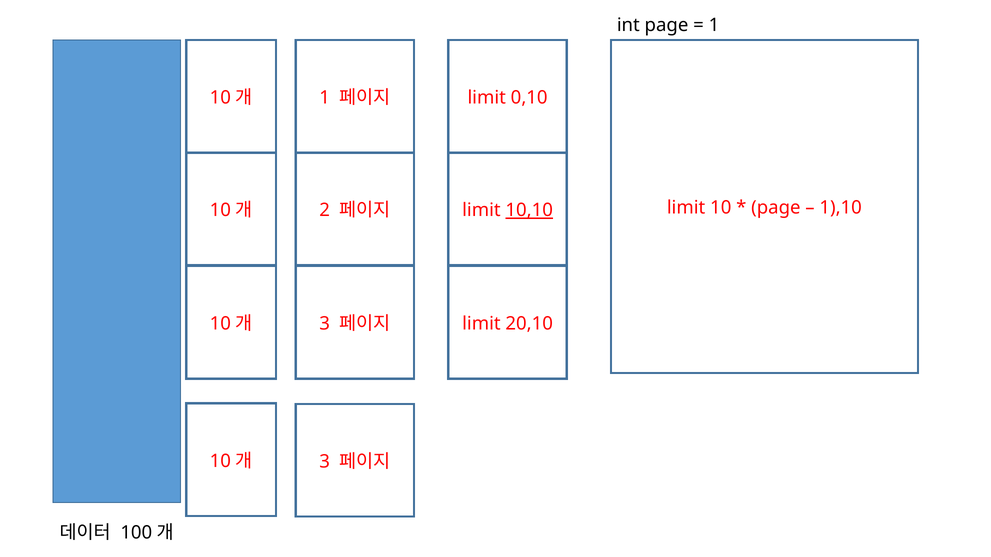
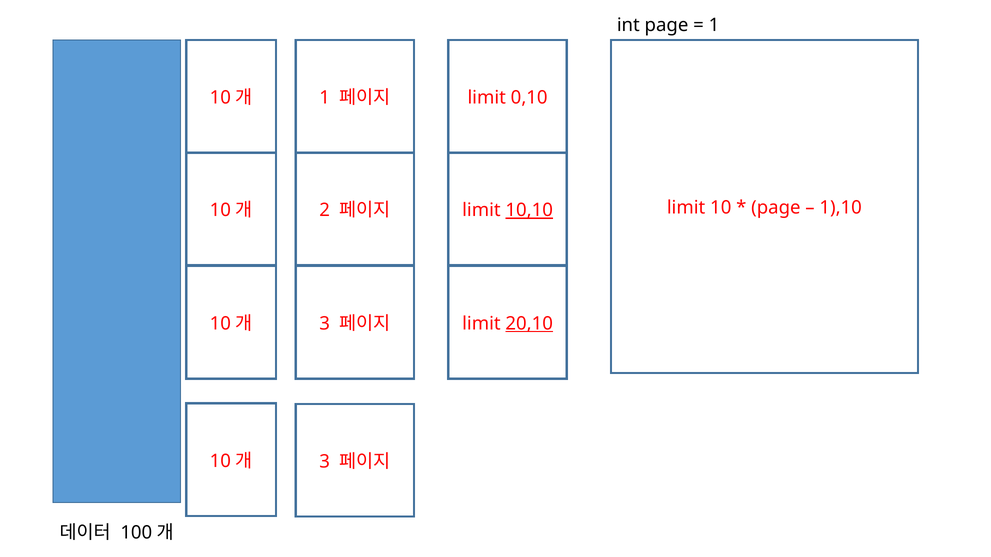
20,10 underline: none -> present (529, 324)
